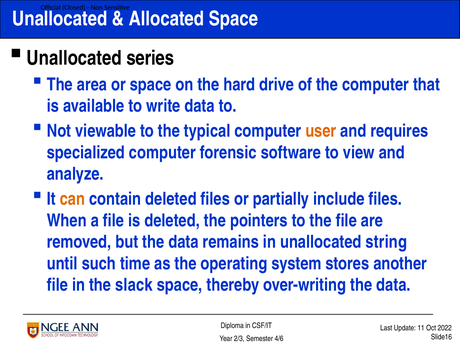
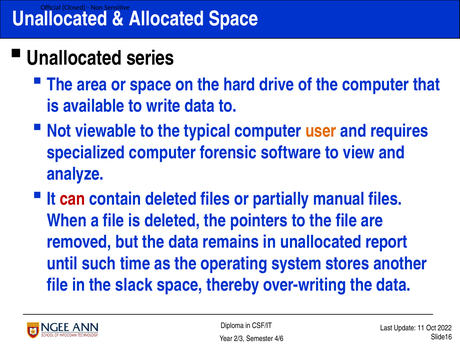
can colour: orange -> red (72, 199)
include: include -> manual (339, 199)
string: string -> report (386, 242)
